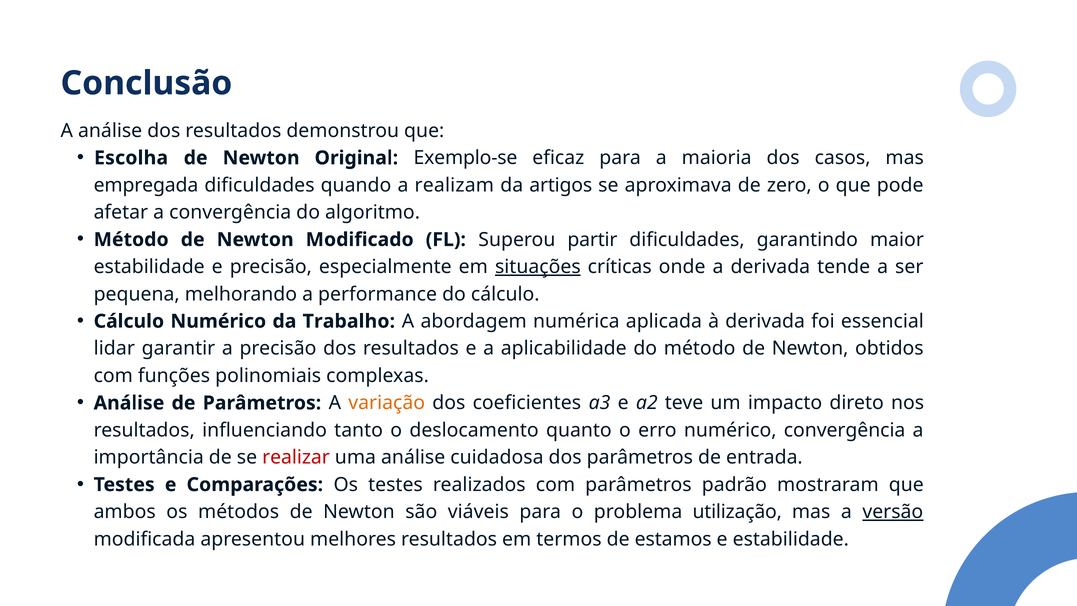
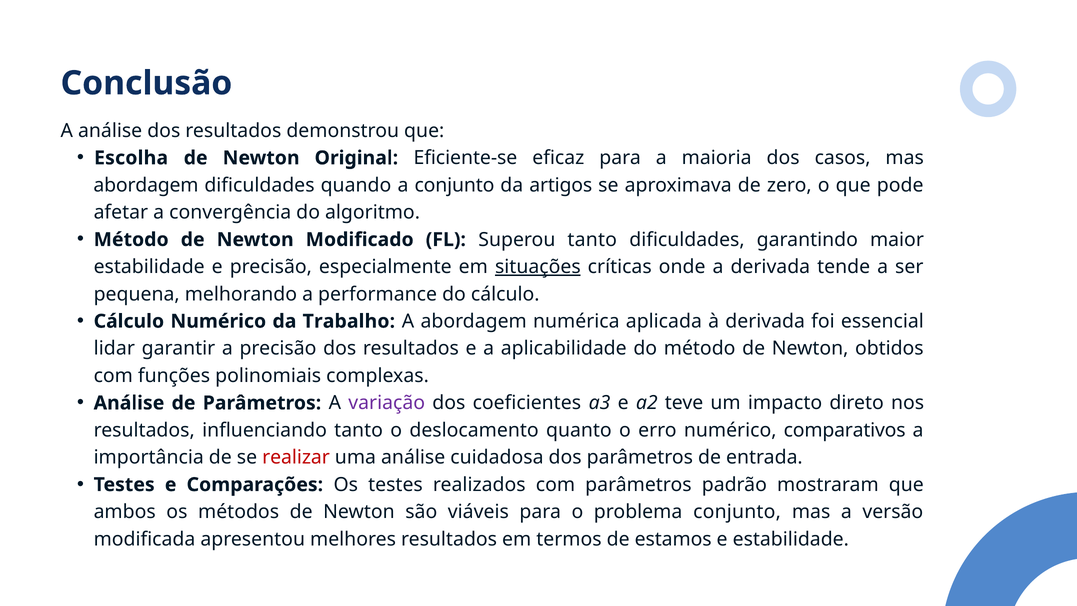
Exemplo-se: Exemplo-se -> Eficiente-se (465, 158)
empregada: empregada -> abordagem (146, 185)
a realizam: realizam -> conjunto (454, 185)
Superou partir: partir -> tanto (592, 240)
variação colour: orange -> purple (387, 403)
numérico convergência: convergência -> comparativos (845, 430)
problema utilização: utilização -> conjunto (737, 512)
versão underline: present -> none (893, 512)
